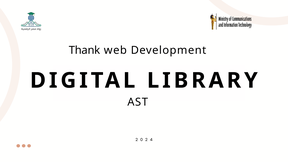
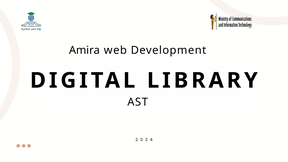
Thank: Thank -> Amira (84, 50)
